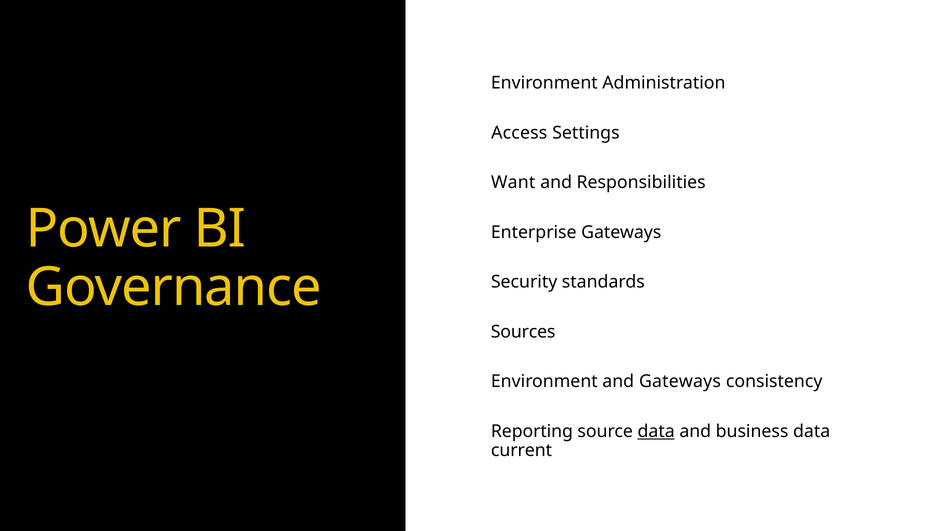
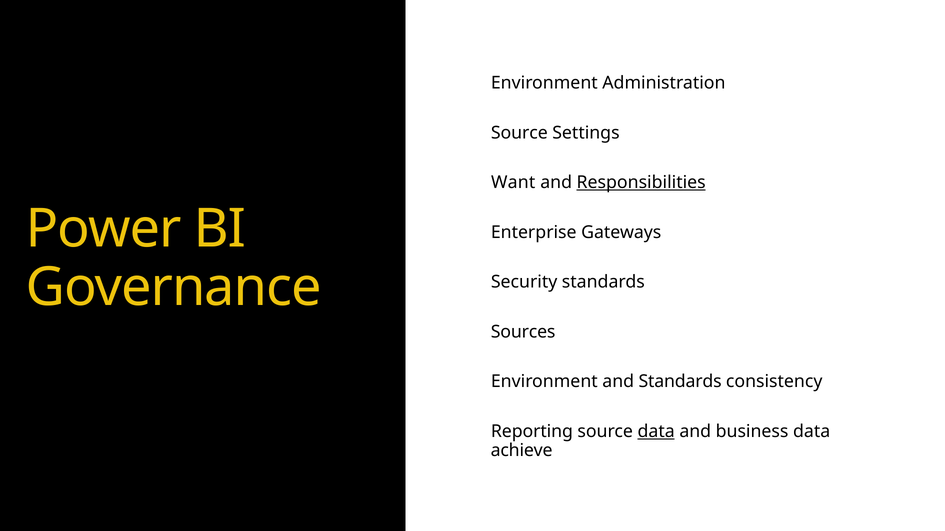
Access: Access -> Source (519, 133)
Responsibilities underline: none -> present (641, 183)
and Gateways: Gateways -> Standards (680, 382)
current: current -> achieve (522, 451)
